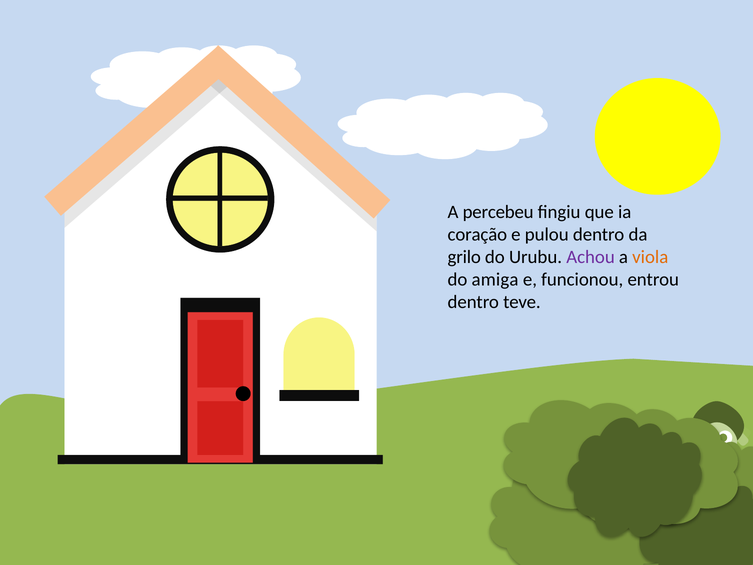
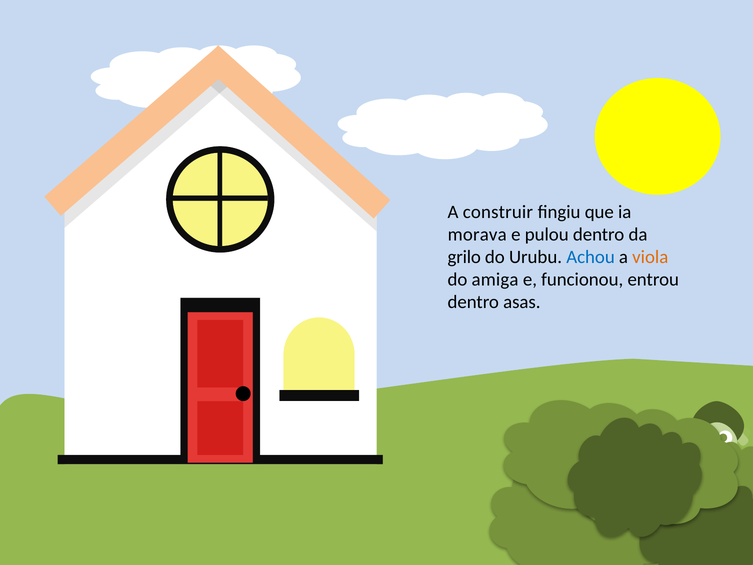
percebeu: percebeu -> construir (498, 212)
coração: coração -> morava (477, 234)
Achou colour: purple -> blue (591, 257)
teve: teve -> asas (522, 302)
